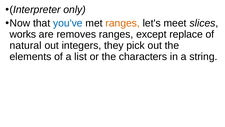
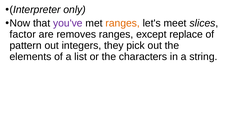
you've colour: blue -> purple (68, 23)
works: works -> factor (23, 34)
natural: natural -> pattern (26, 45)
